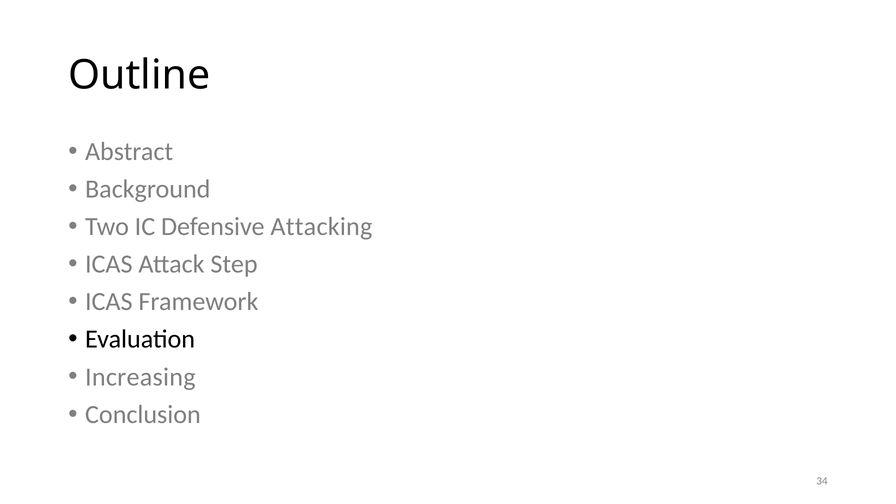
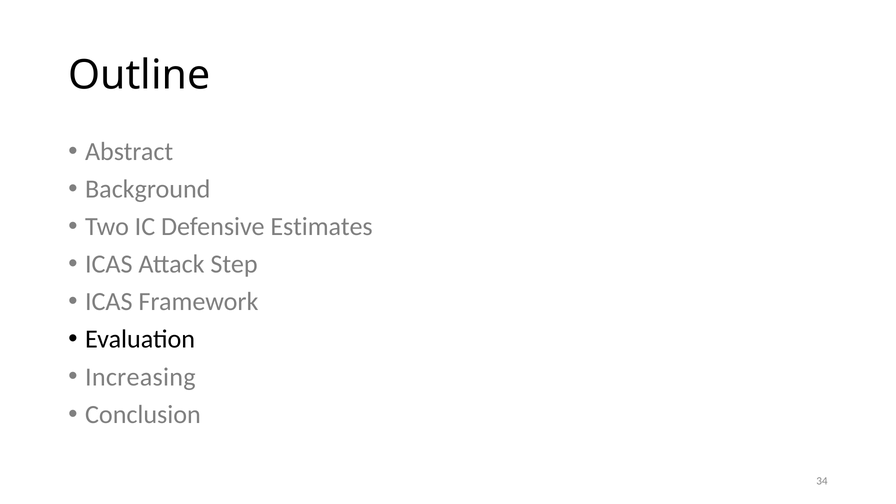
Attacking: Attacking -> Estimates (322, 227)
